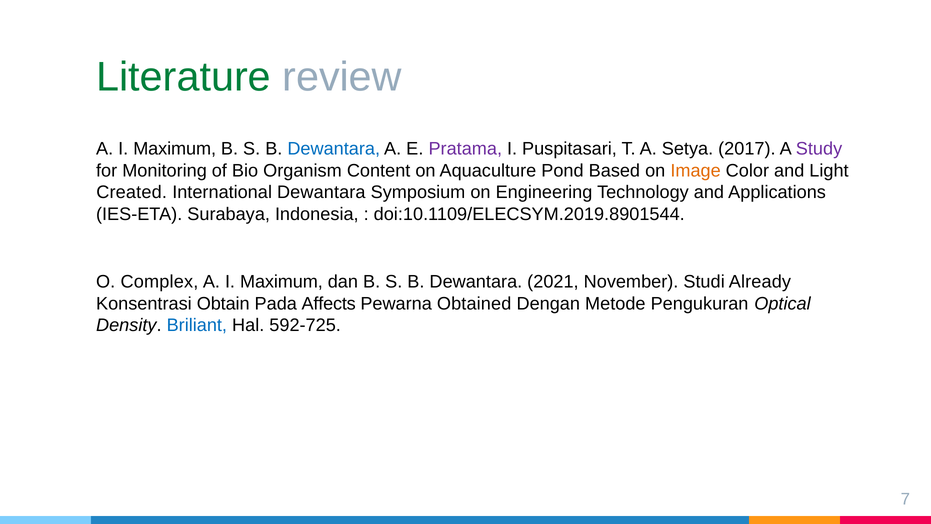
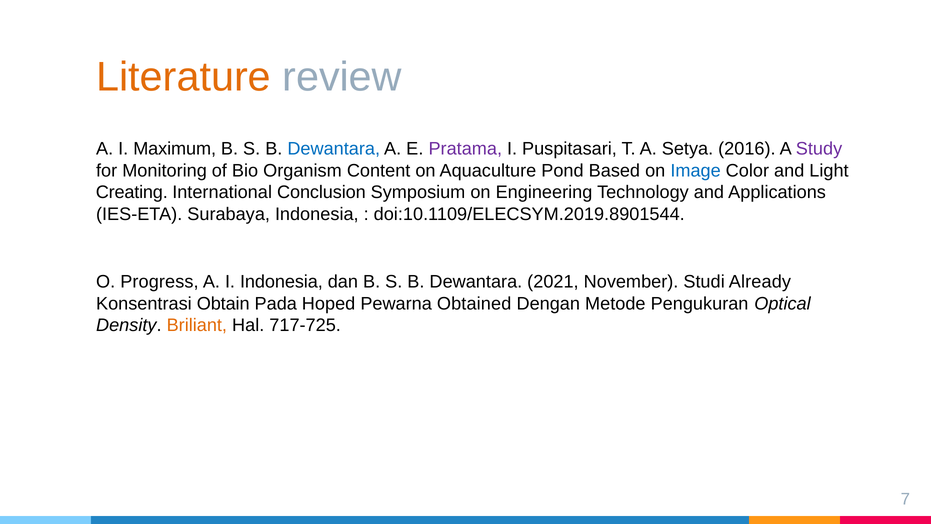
Literature colour: green -> orange (183, 77)
2017: 2017 -> 2016 (747, 149)
Image colour: orange -> blue (696, 170)
Created: Created -> Creating (132, 192)
International Dewantara: Dewantara -> Conclusion (321, 192)
Complex: Complex -> Progress (159, 282)
Maximum: Maximum -> Indonesia (281, 282)
Affects: Affects -> Hoped (329, 303)
Briliant colour: blue -> orange (197, 325)
592-725: 592-725 -> 717-725 (305, 325)
